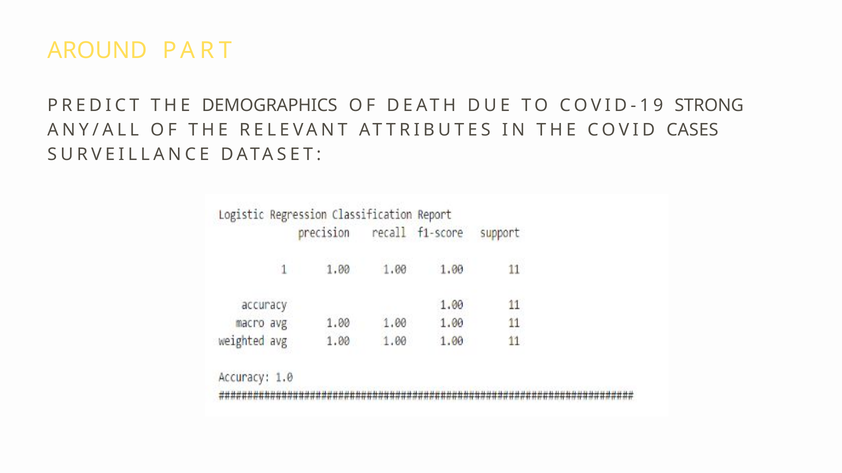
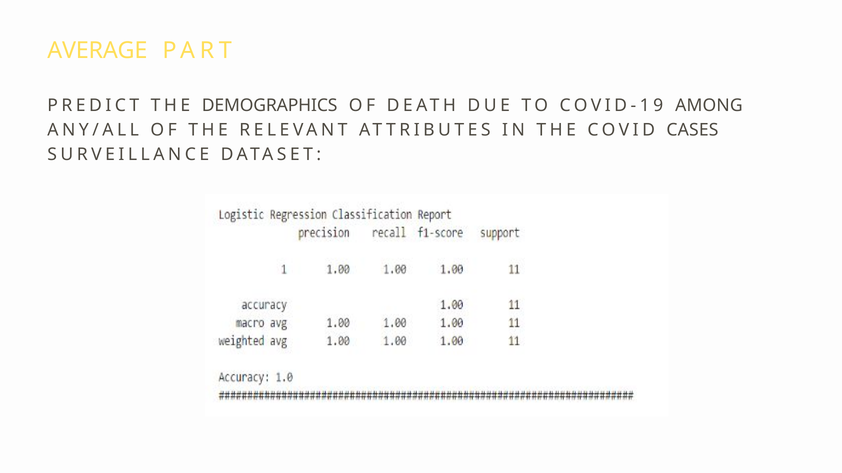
AROUND: AROUND -> AVERAGE (97, 51)
STRONG: STRONG -> AMONG (709, 106)
